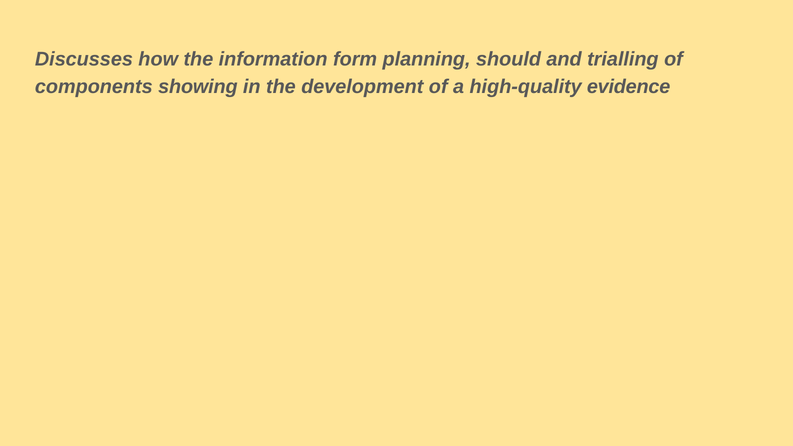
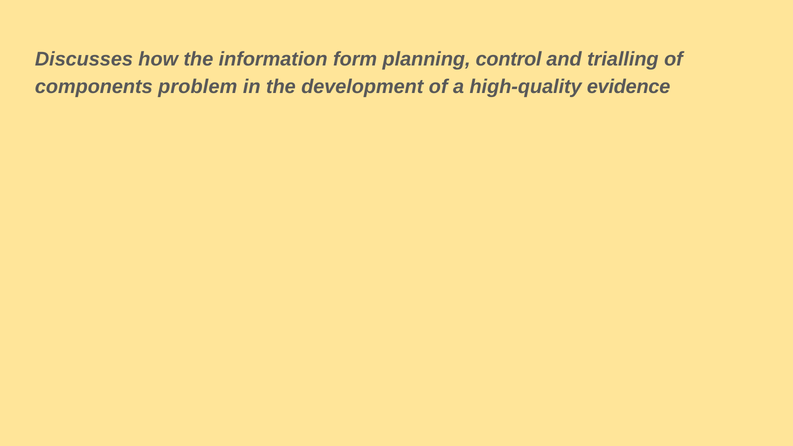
should: should -> control (509, 59)
showing: showing -> problem (198, 87)
